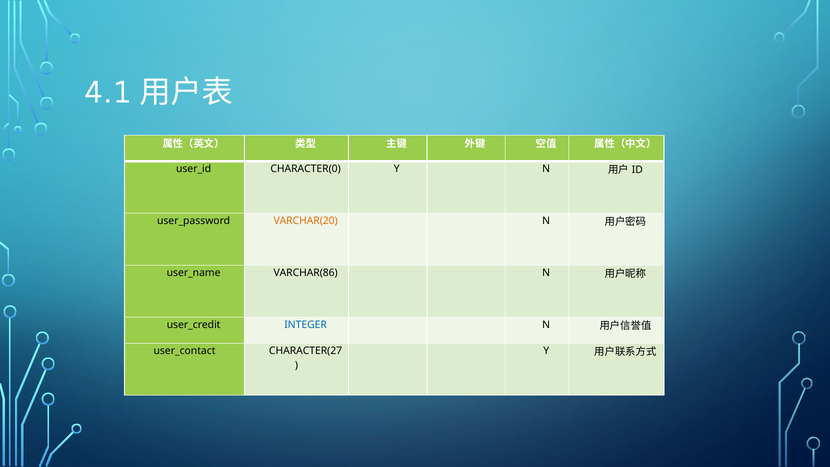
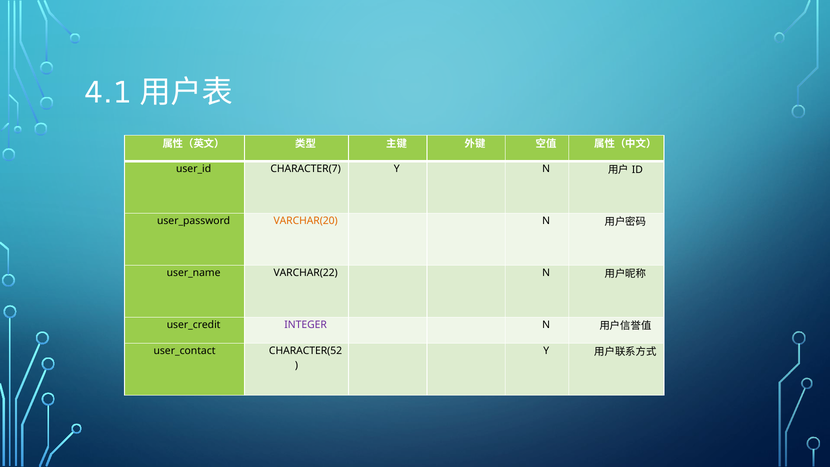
CHARACTER(0: CHARACTER(0 -> CHARACTER(7 (306, 169)
VARCHAR(86: VARCHAR(86 -> VARCHAR(22 (306, 273)
INTEGER colour: blue -> purple (306, 325)
CHARACTER(27: CHARACTER(27 -> CHARACTER(52 (306, 351)
